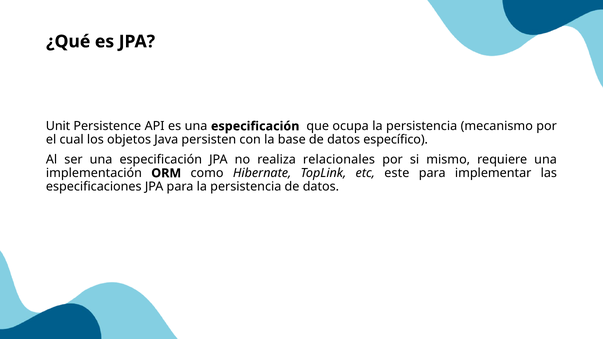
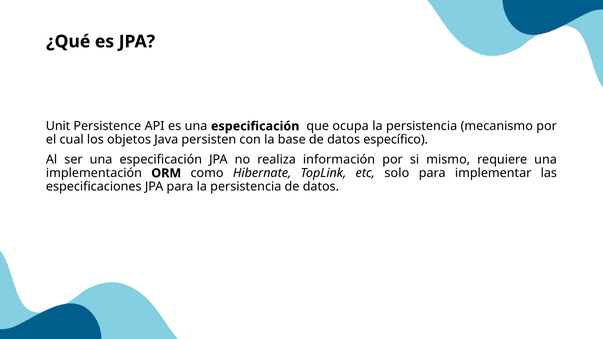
relacionales: relacionales -> información (339, 160)
este: este -> solo (397, 173)
